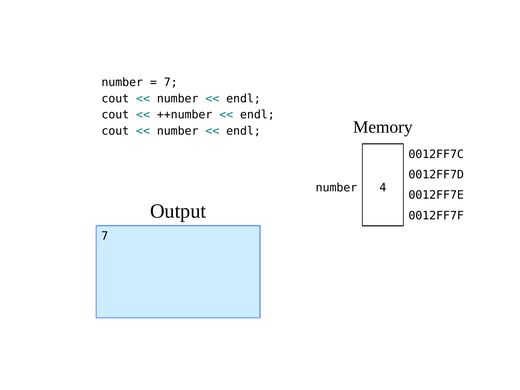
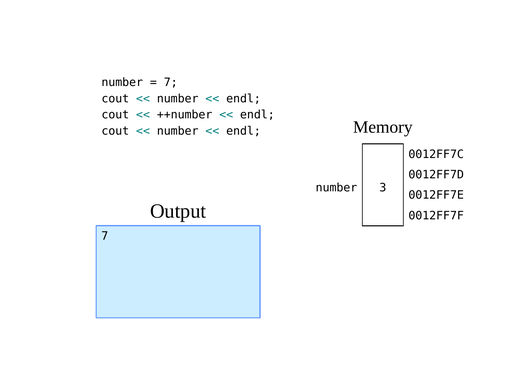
4: 4 -> 3 (383, 188)
